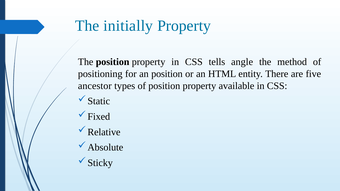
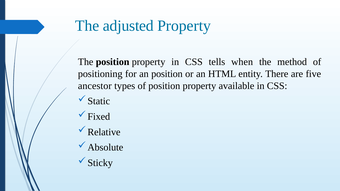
initially: initially -> adjusted (128, 26)
angle: angle -> when (242, 62)
